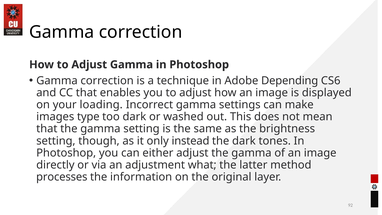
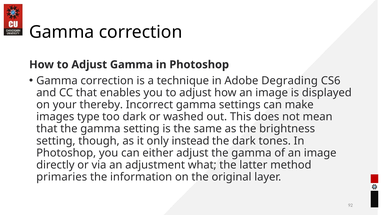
Depending: Depending -> Degrading (290, 81)
loading: loading -> thereby (101, 105)
processes: processes -> primaries (62, 177)
